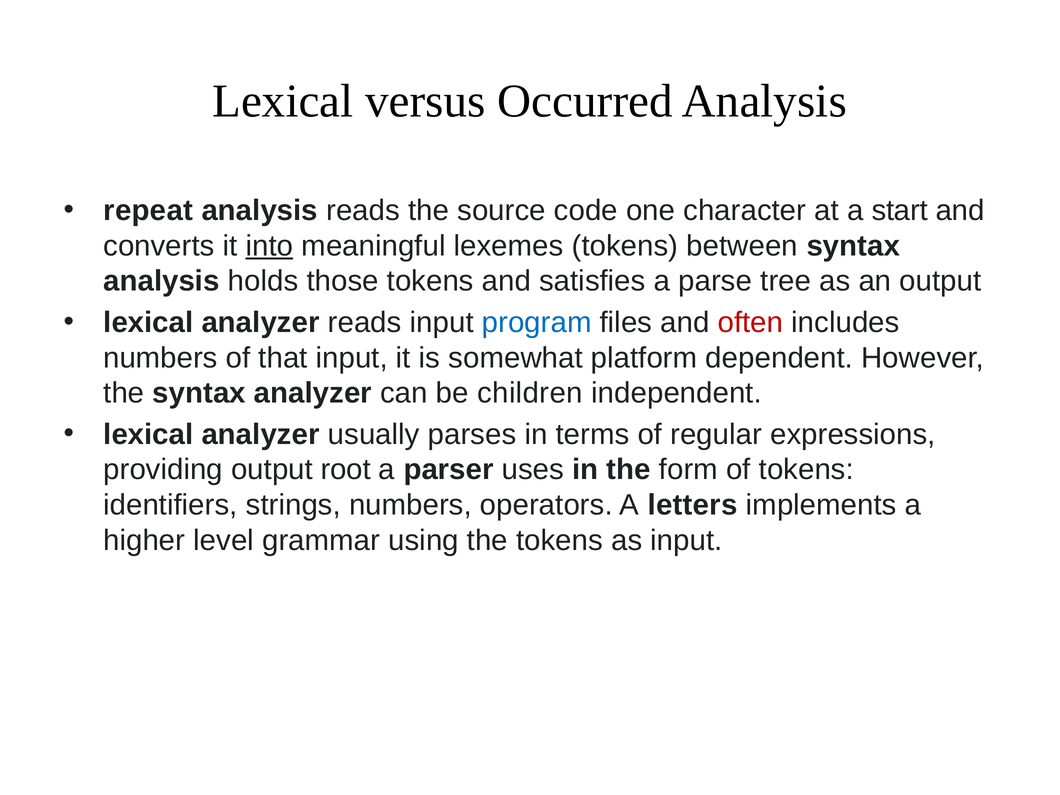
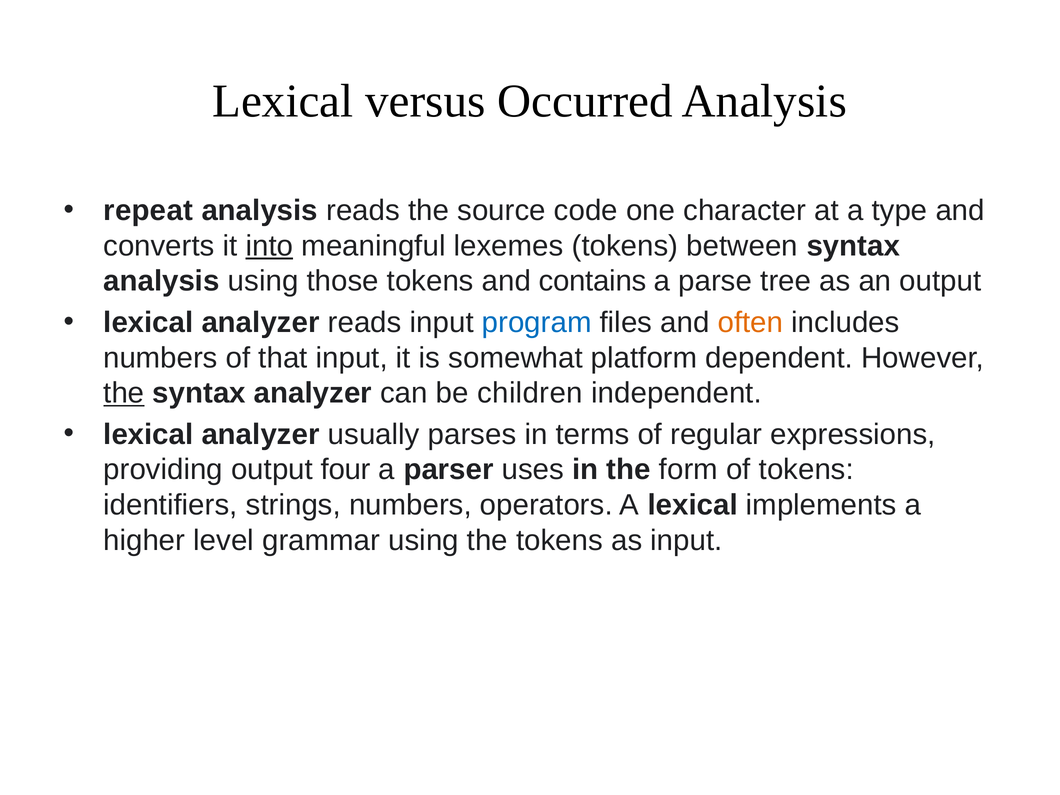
start: start -> type (900, 211)
analysis holds: holds -> using (263, 281)
satisfies: satisfies -> contains (593, 281)
often colour: red -> orange (750, 322)
the underline: none -> present (124, 393)
root: root -> four (346, 470)
A letters: letters -> lexical (693, 505)
